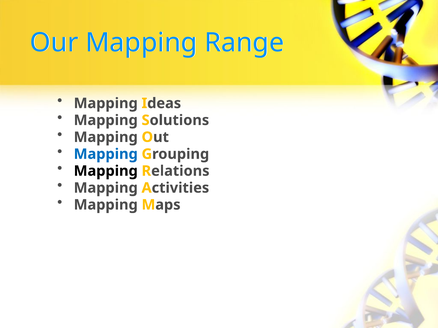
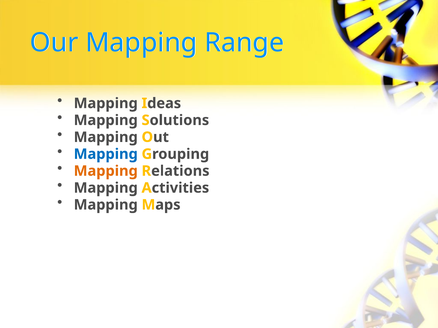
Mapping colour: black -> orange (106, 171)
